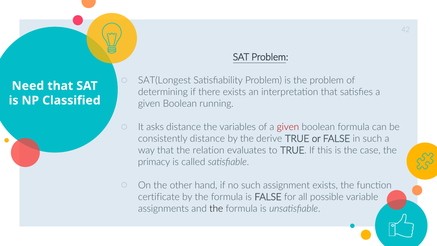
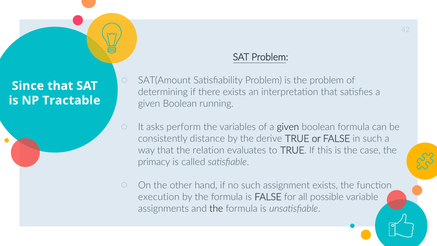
SAT(Longest: SAT(Longest -> SAT(Amount (164, 80)
Need: Need -> Since (28, 86)
Classified: Classified -> Tractable (71, 100)
asks distance: distance -> perform (184, 127)
given colour: red -> black (288, 127)
certificate: certificate -> execution (159, 197)
